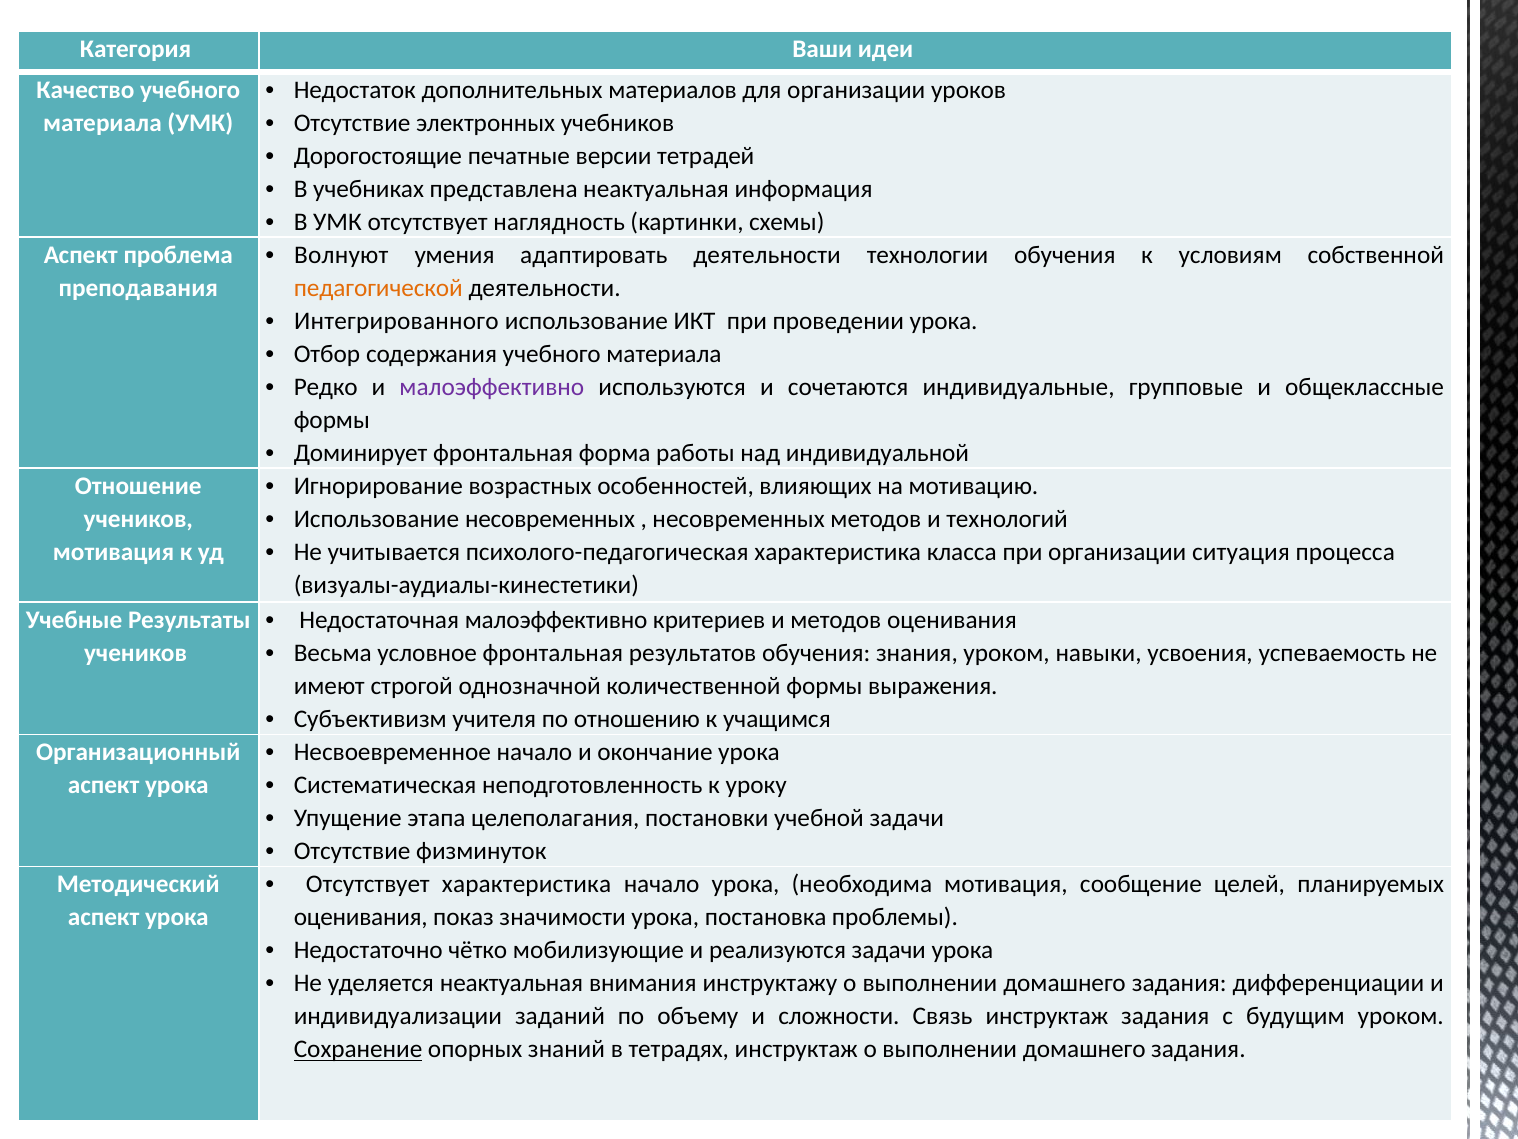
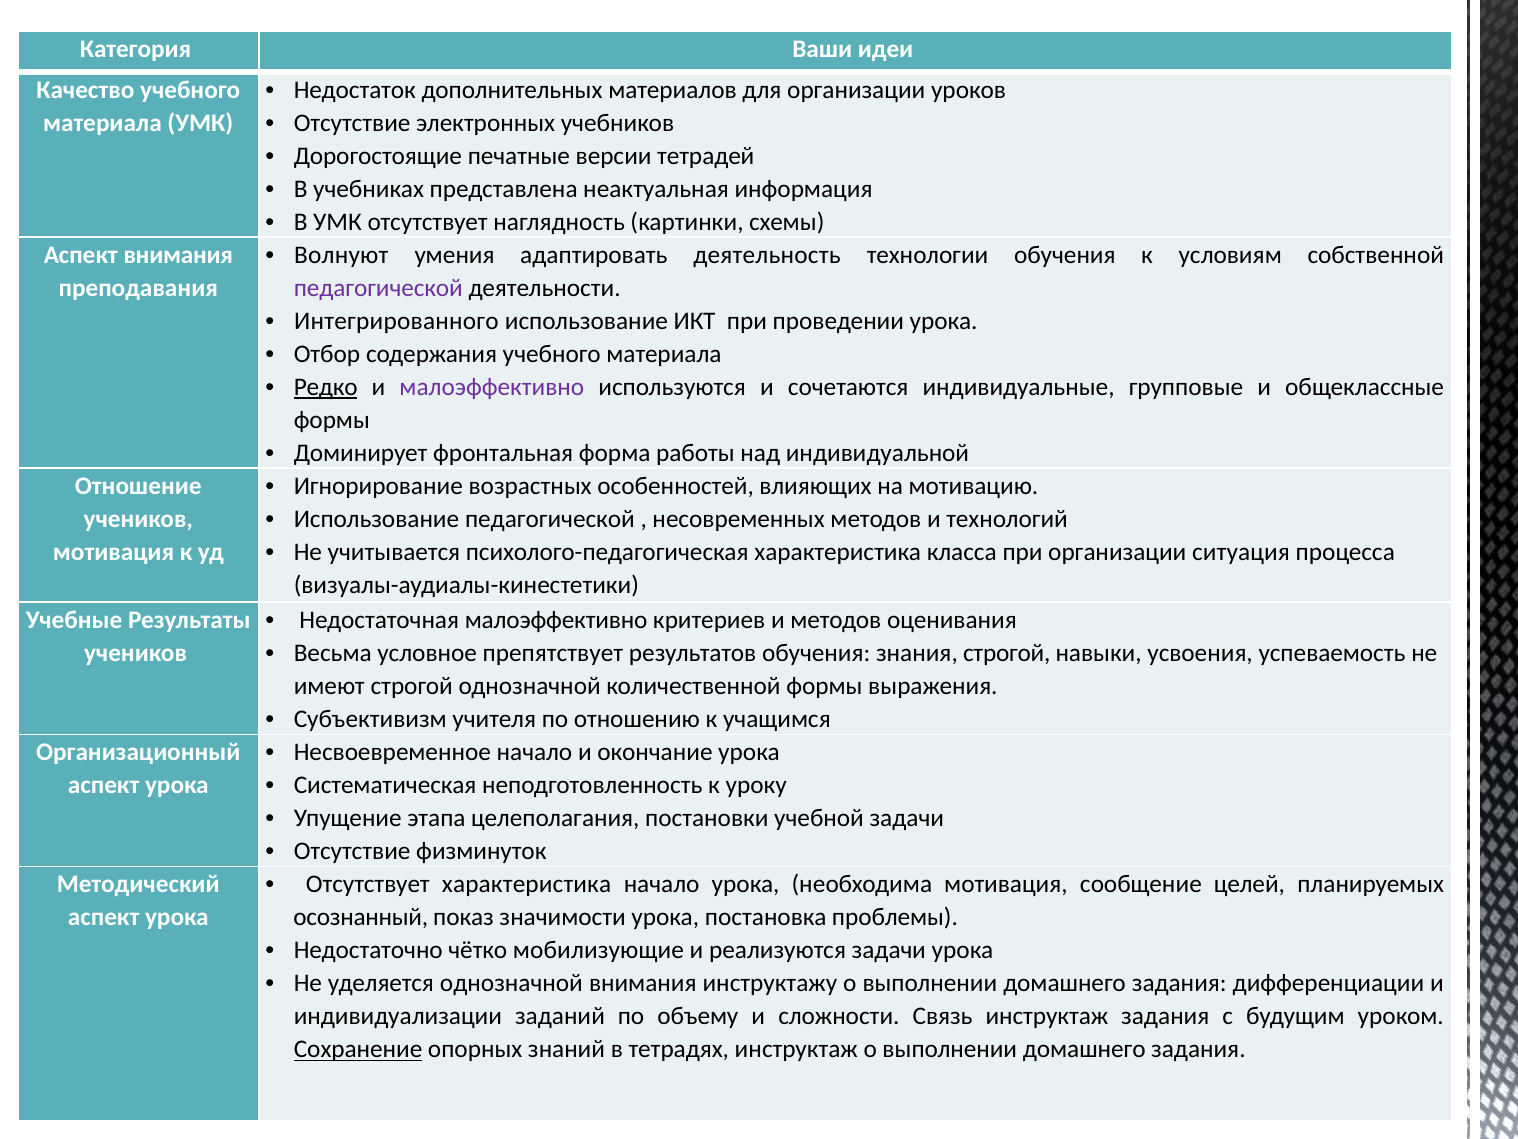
адаптировать деятельности: деятельности -> деятельность (767, 255)
Аспект проблема: проблема -> внимания (178, 255)
педагогической colour: orange -> purple (378, 288)
Редко underline: none -> present (326, 387)
Использование несовременных: несовременных -> педагогической (550, 519)
условное фронтальная: фронтальная -> препятствует (553, 653)
знания уроком: уроком -> строгой (1007, 653)
оценивания: оценивания -> осознанный (361, 917)
уделяется неактуальная: неактуальная -> однозначной (511, 983)
